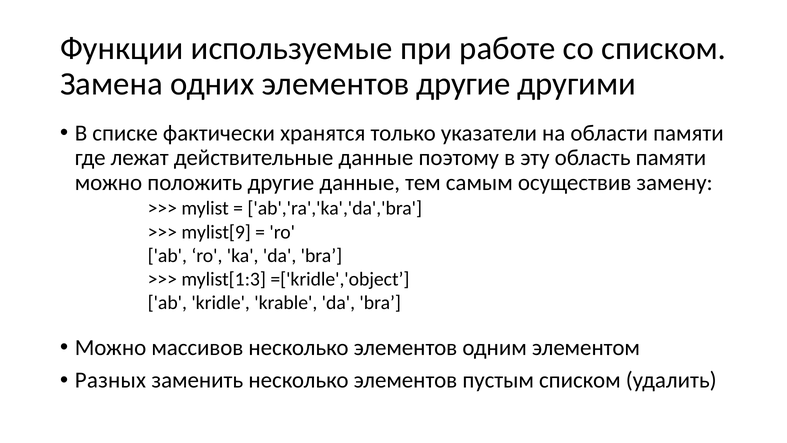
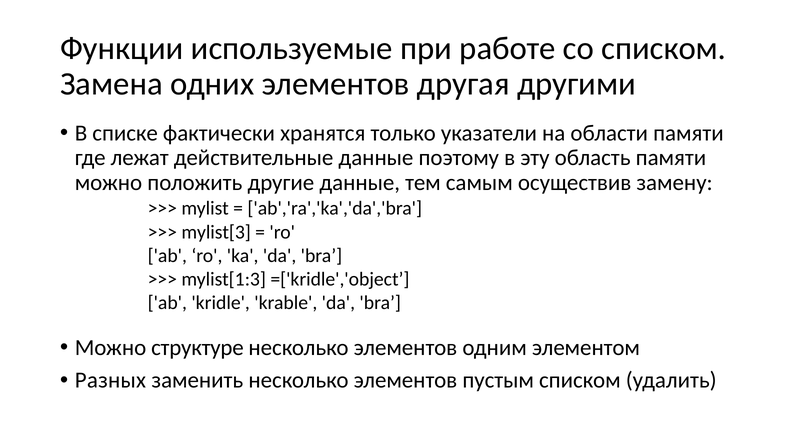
элементов другие: другие -> другая (463, 84)
mylist[9: mylist[9 -> mylist[3 (216, 232)
массивов: массивов -> структуре (197, 347)
